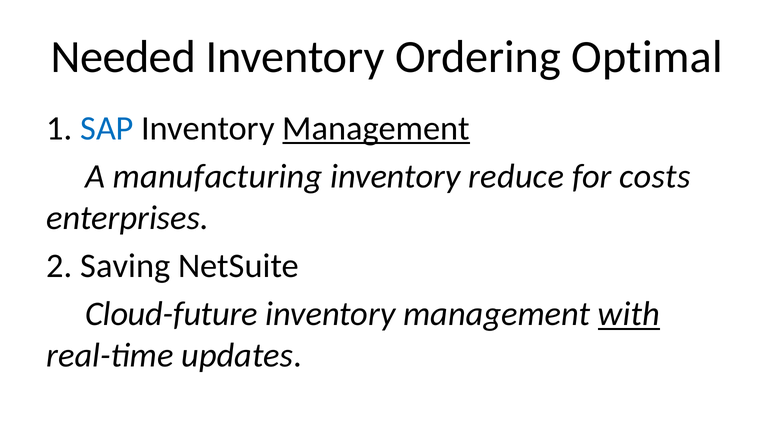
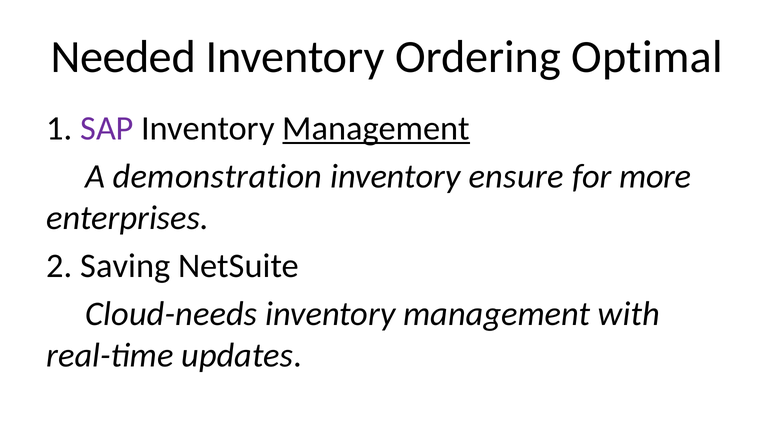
SAP colour: blue -> purple (107, 129)
manufacturing: manufacturing -> demonstration (217, 177)
reduce: reduce -> ensure (516, 177)
costs: costs -> more (655, 177)
Cloud-future: Cloud-future -> Cloud-needs (171, 314)
with underline: present -> none (629, 314)
